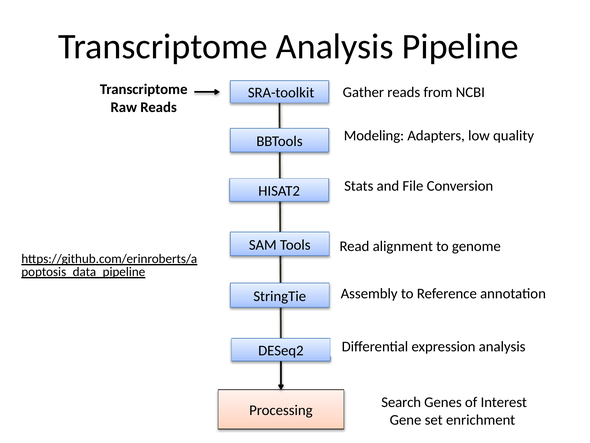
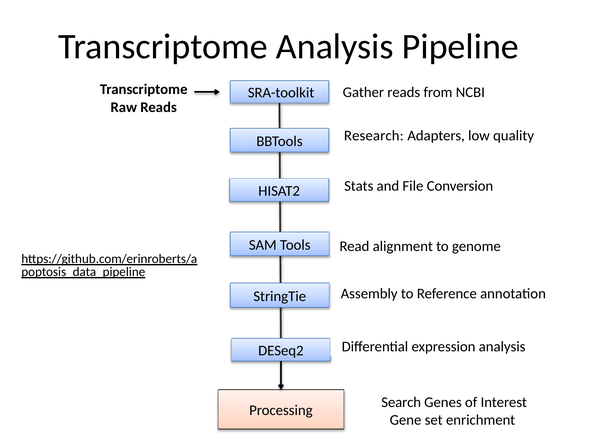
Modeling: Modeling -> Research (374, 136)
